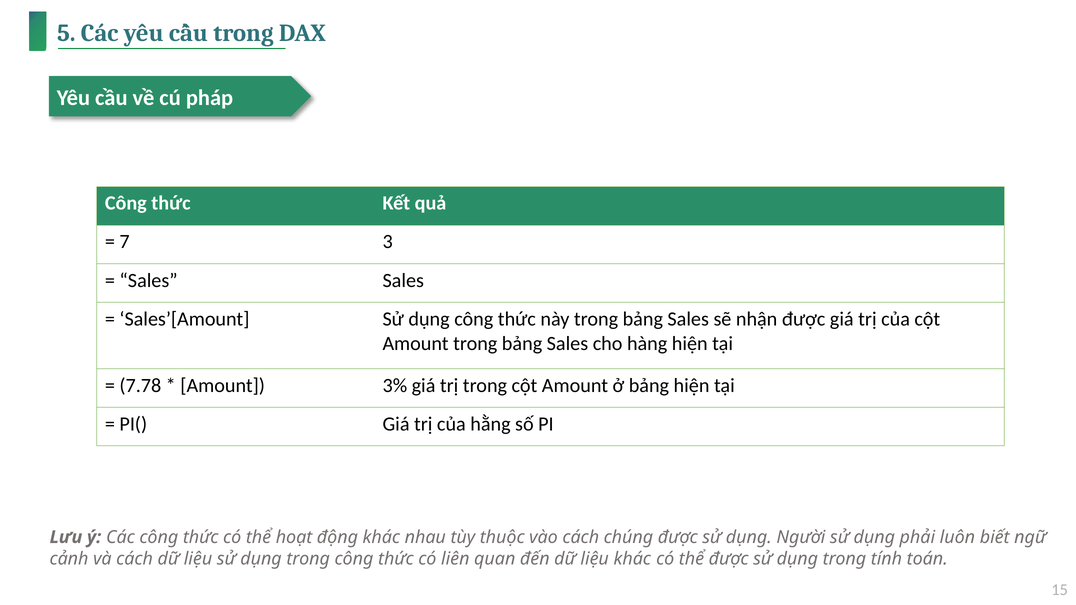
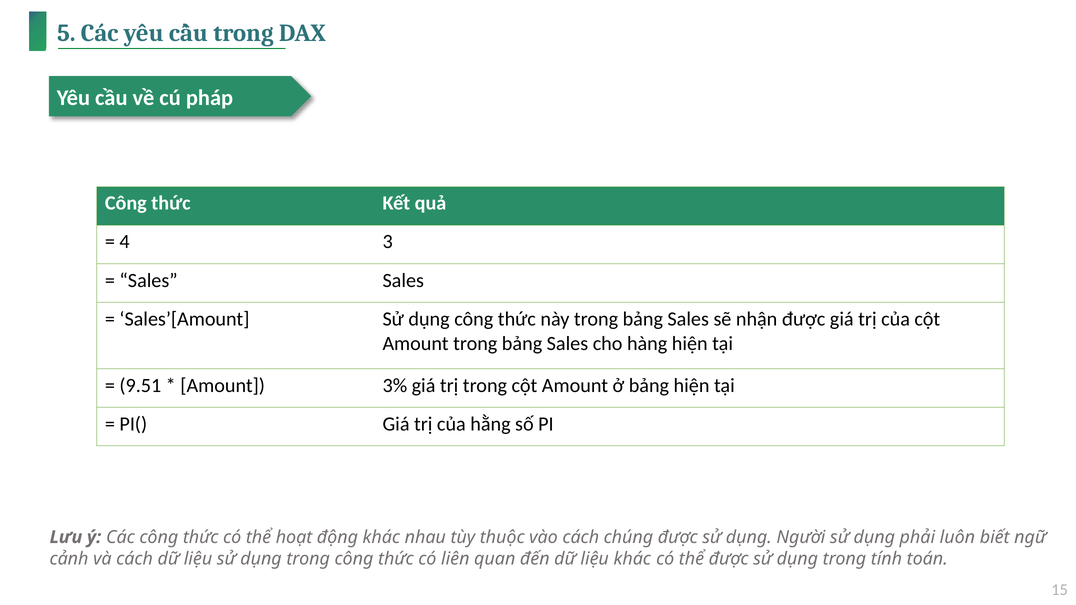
7: 7 -> 4 (125, 242)
7.78: 7.78 -> 9.51 (140, 386)
